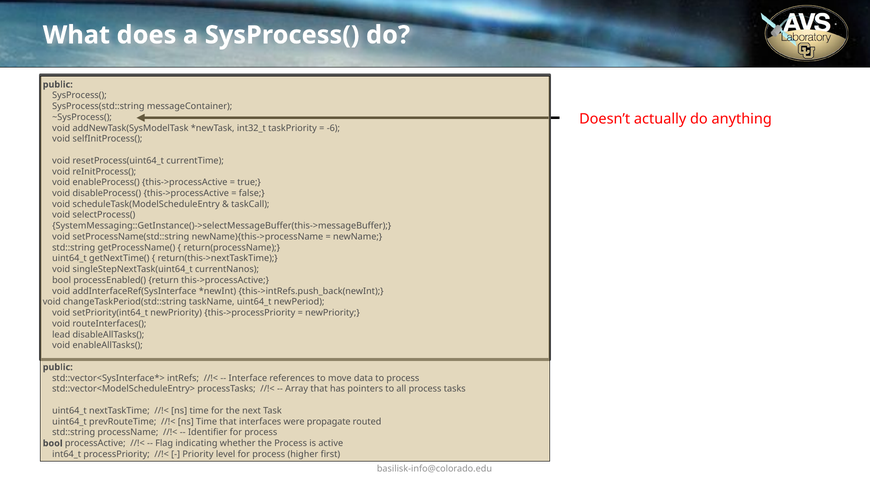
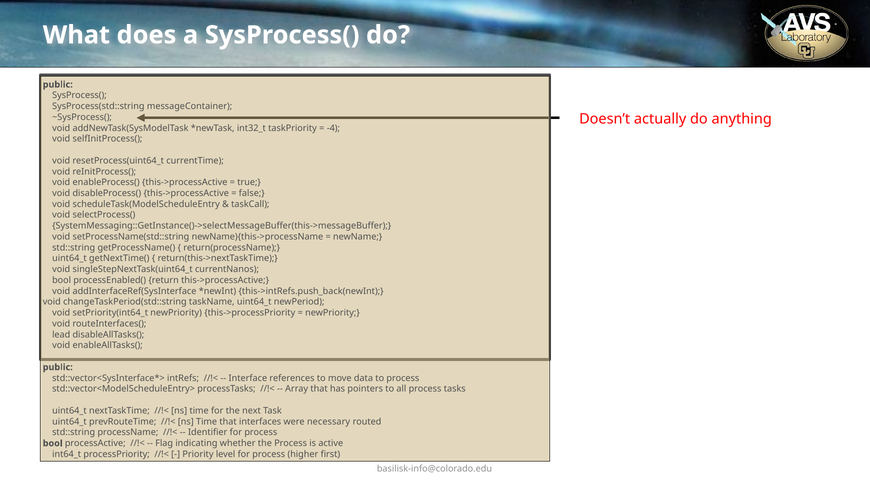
-6: -6 -> -4 (333, 128)
propagate: propagate -> necessary (329, 422)
